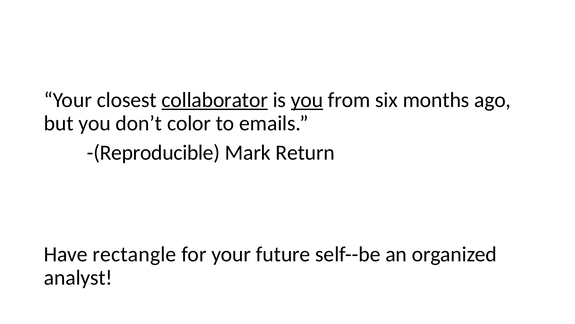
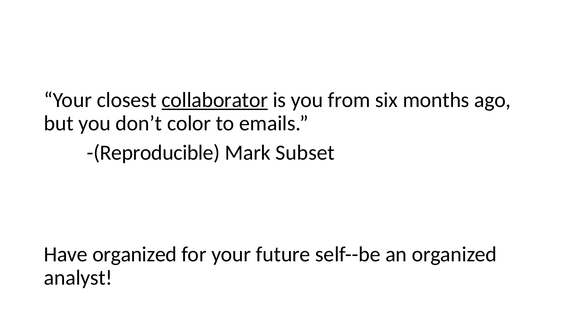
you underline: present -> none (307, 100)
Return: Return -> Subset (305, 152)
Have rectangle: rectangle -> organized (135, 254)
